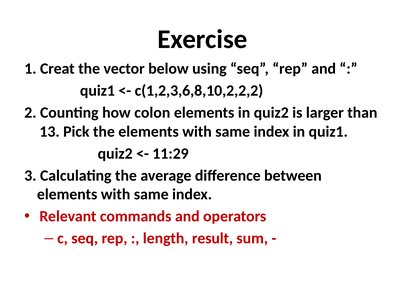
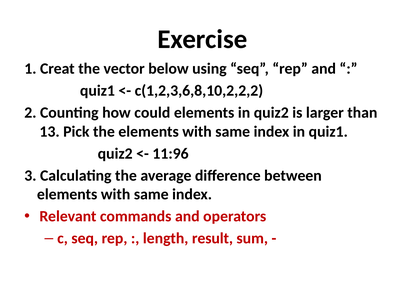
colon: colon -> could (152, 113)
11:29: 11:29 -> 11:96 (171, 154)
